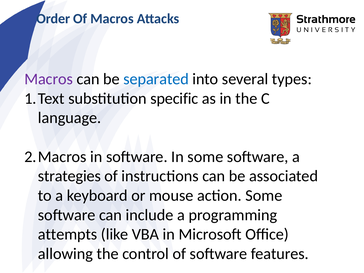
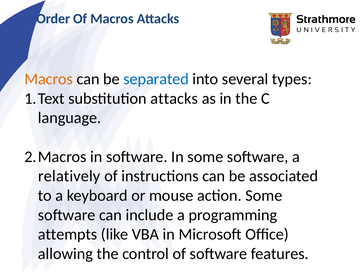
Macros colour: purple -> orange (49, 79)
substitution specific: specific -> attacks (174, 98)
strategies: strategies -> relatively (69, 176)
